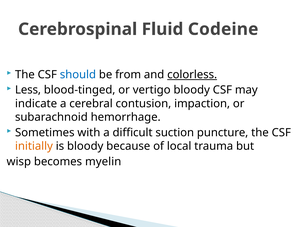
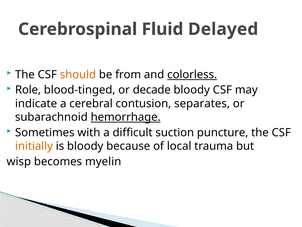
Codeine: Codeine -> Delayed (223, 29)
should colour: blue -> orange (78, 75)
Less: Less -> Role (28, 90)
vertigo: vertigo -> decade (152, 90)
impaction: impaction -> separates (202, 103)
hemorrhage underline: none -> present (126, 117)
